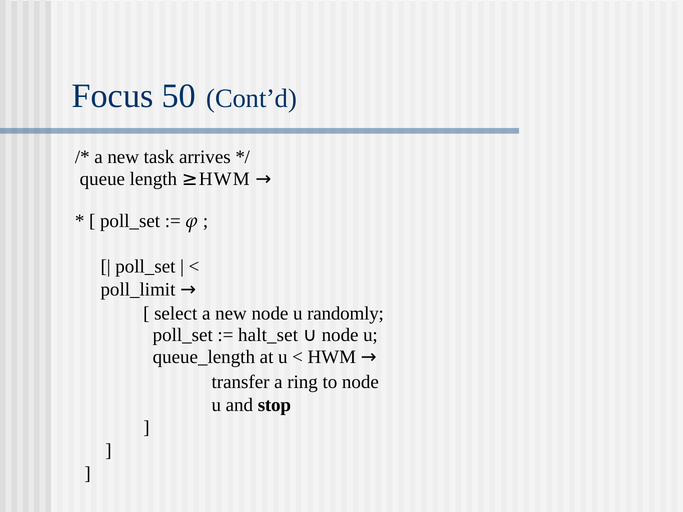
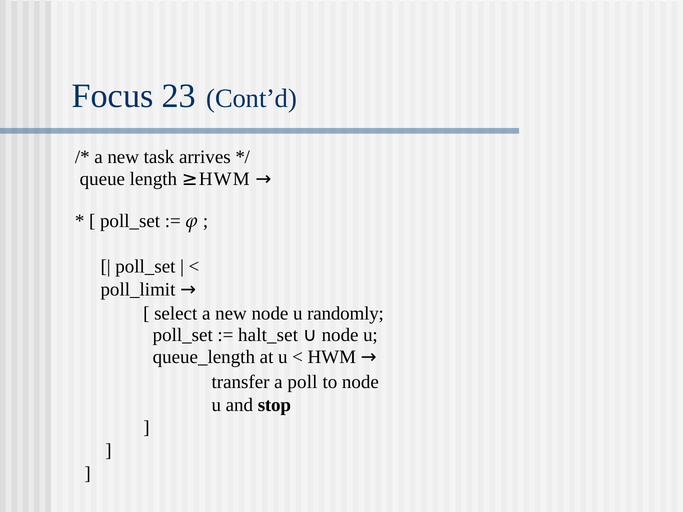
50: 50 -> 23 (179, 96)
ring: ring -> poll (302, 382)
